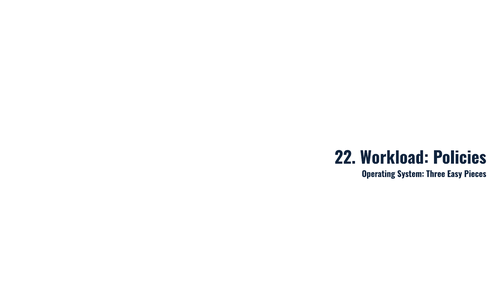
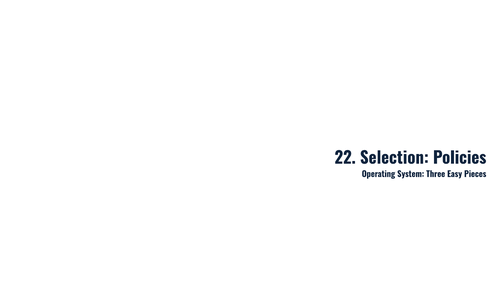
Workload: Workload -> Selection (394, 158)
